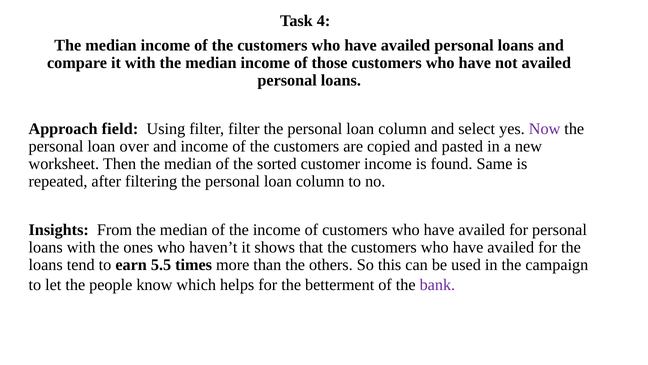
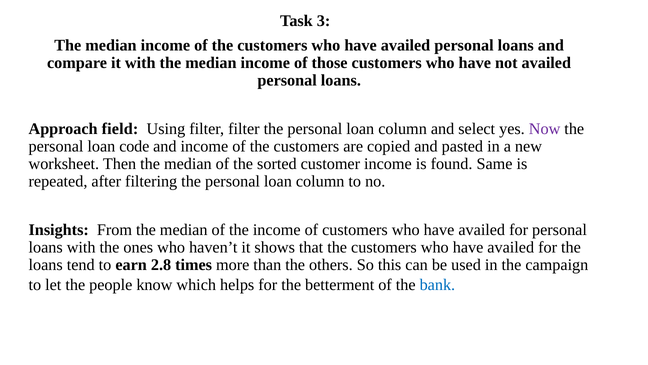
4: 4 -> 3 (324, 21)
over: over -> code (134, 146)
5.5: 5.5 -> 2.8 (161, 265)
bank colour: purple -> blue (437, 284)
